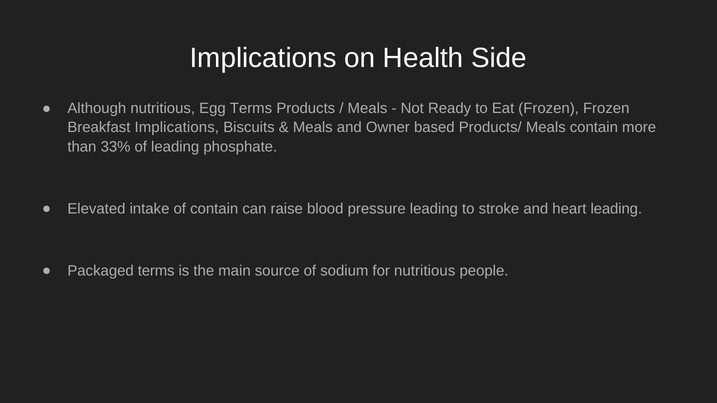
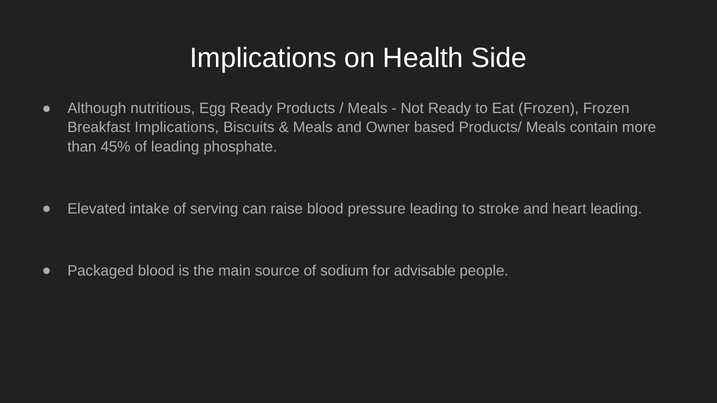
Egg Terms: Terms -> Ready (251, 109)
33%: 33% -> 45% (116, 147)
of contain: contain -> serving (214, 209)
Packaged terms: terms -> blood (156, 271)
for nutritious: nutritious -> advisable (425, 271)
